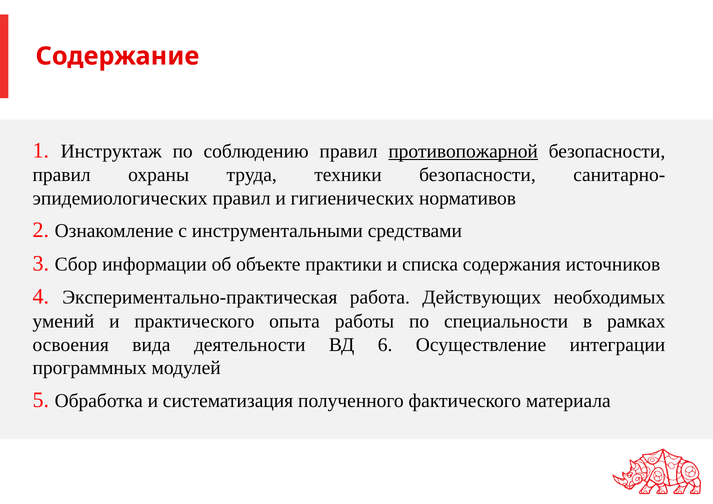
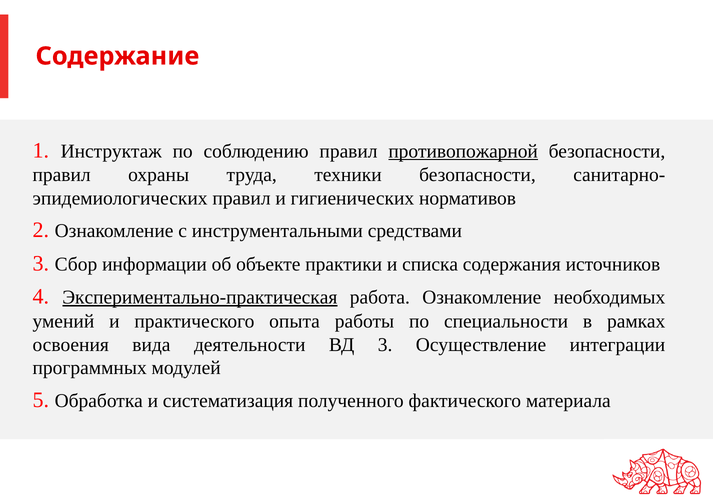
Экспериментально-практическая underline: none -> present (200, 297)
работа Действующих: Действующих -> Ознакомление (482, 297)
ВД 6: 6 -> 3 (385, 345)
